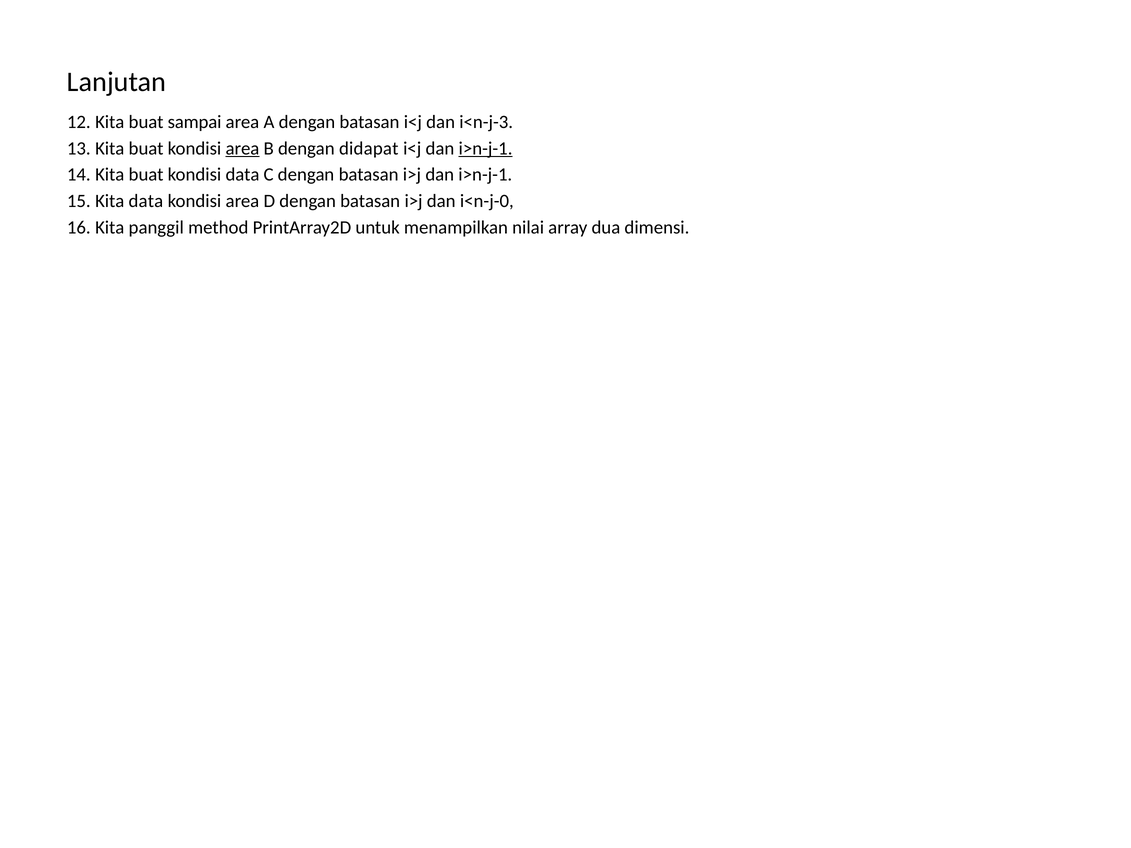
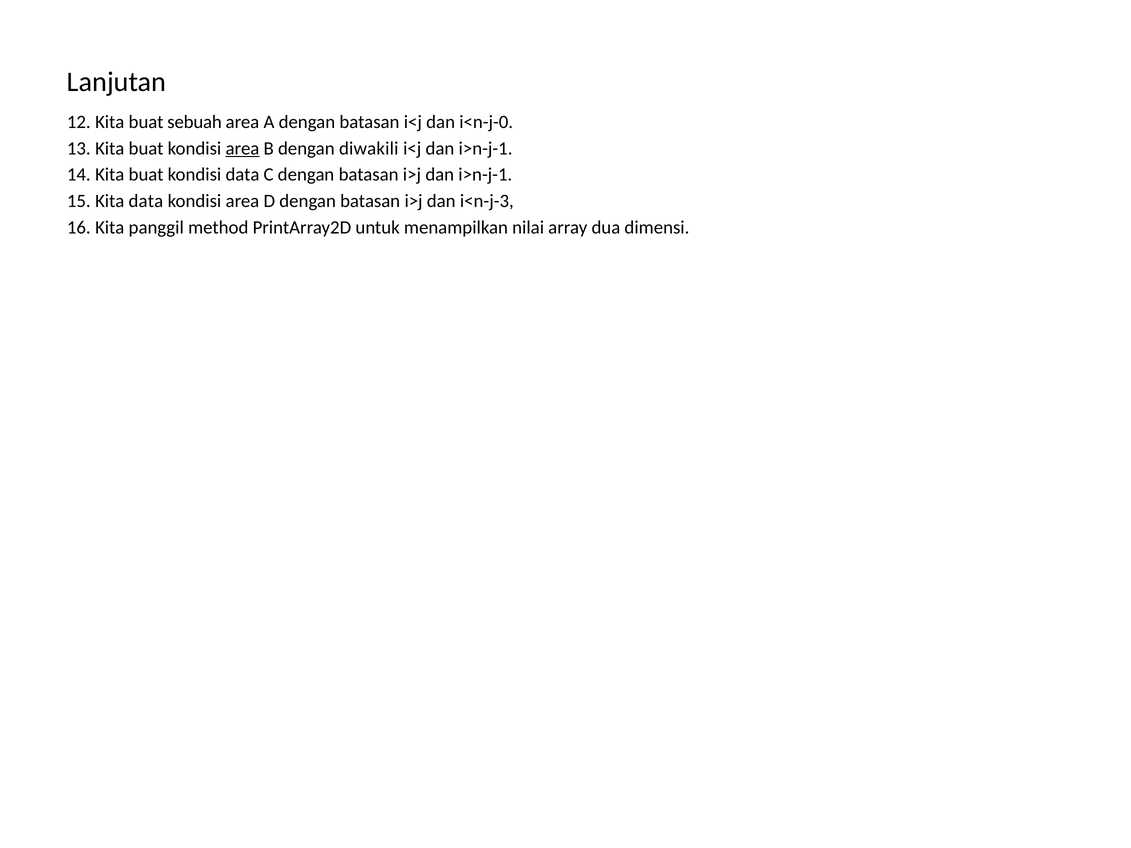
sampai: sampai -> sebuah (195, 122)
i<n-j-3: i<n-j-3 -> i<n-j-0 (486, 122)
didapat: didapat -> diwakili (369, 148)
i>n-j-1 underline: present -> none (486, 148)
i<n-j-0: i<n-j-0 -> i<n-j-3 (487, 201)
